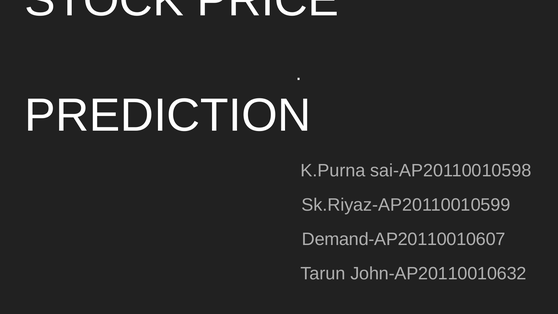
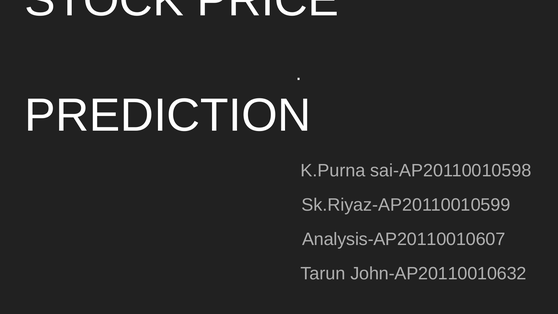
Demand-AP20110010607: Demand-AP20110010607 -> Analysis-AP20110010607 (404, 239)
